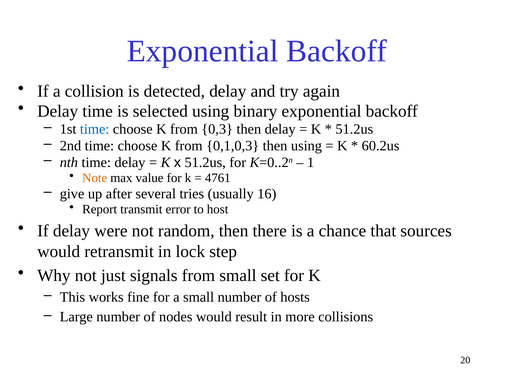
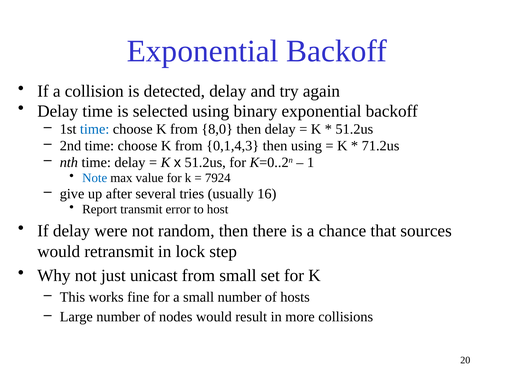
0,3: 0,3 -> 8,0 (217, 129)
0,1,0,3: 0,1,0,3 -> 0,1,4,3 (233, 146)
60.2us: 60.2us -> 71.2us (381, 146)
Note colour: orange -> blue (95, 178)
4761: 4761 -> 7924 (218, 178)
signals: signals -> unicast (154, 276)
